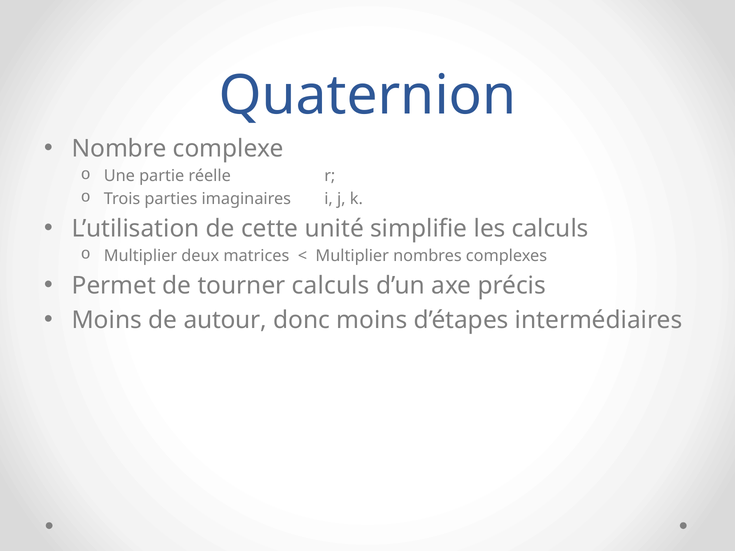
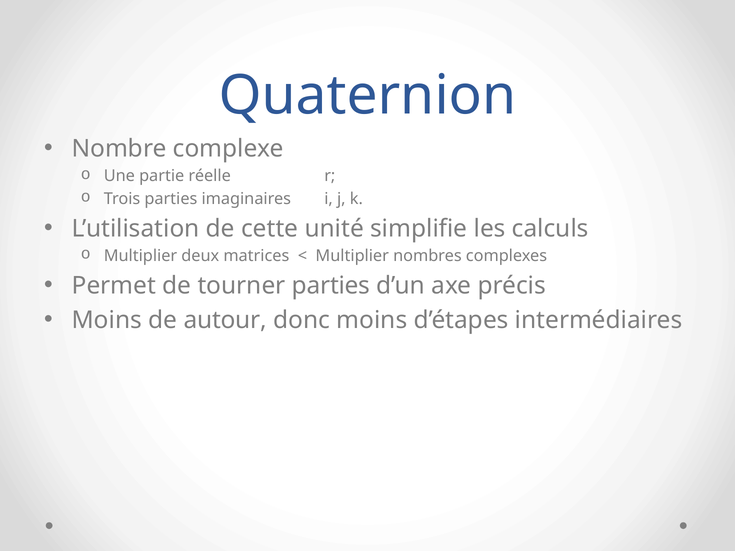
tourner calculs: calculs -> parties (331, 286)
